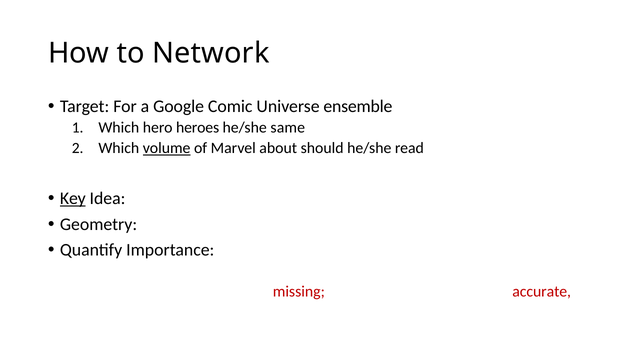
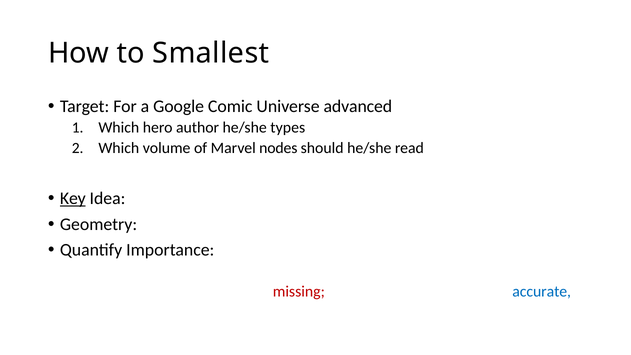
Network: Network -> Smallest (211, 53)
ensemble: ensemble -> advanced (358, 106)
heroes: heroes -> author (198, 128)
he/she same: same -> types (288, 128)
volume underline: present -> none (167, 148)
about: about -> nodes (278, 148)
accurate colour: red -> blue (542, 292)
